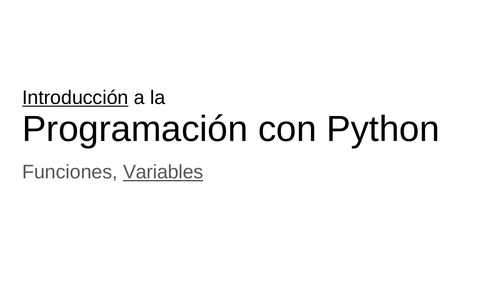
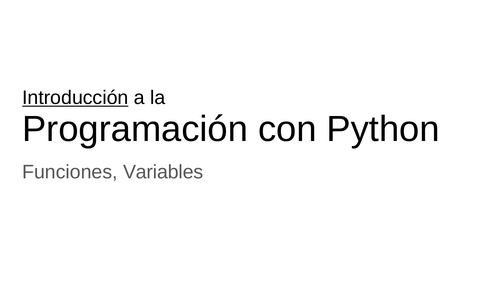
Variables underline: present -> none (163, 172)
